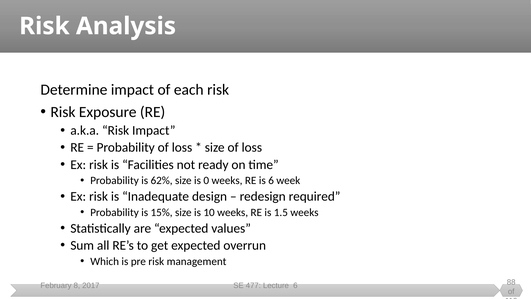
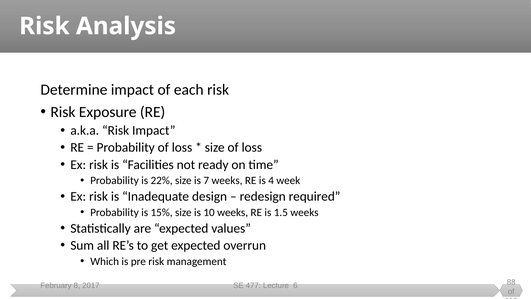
62%: 62% -> 22% (162, 180)
0: 0 -> 7 (206, 180)
is 6: 6 -> 4 (271, 180)
